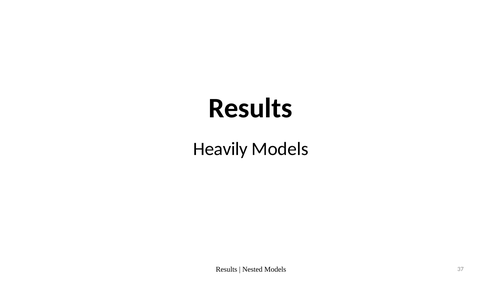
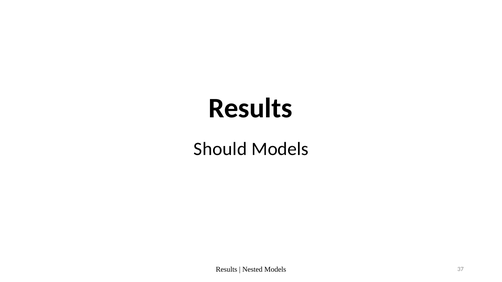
Heavily: Heavily -> Should (220, 149)
